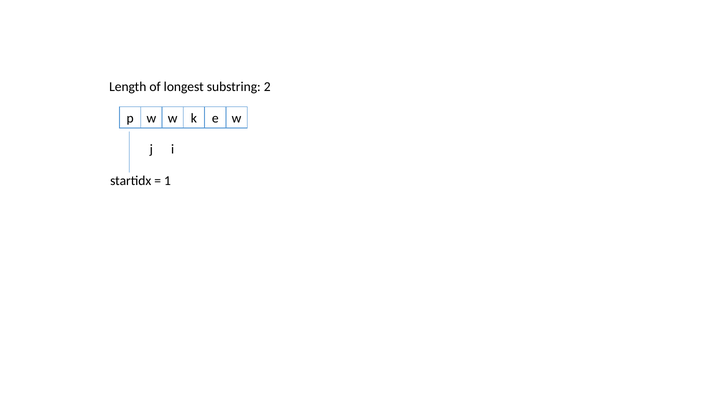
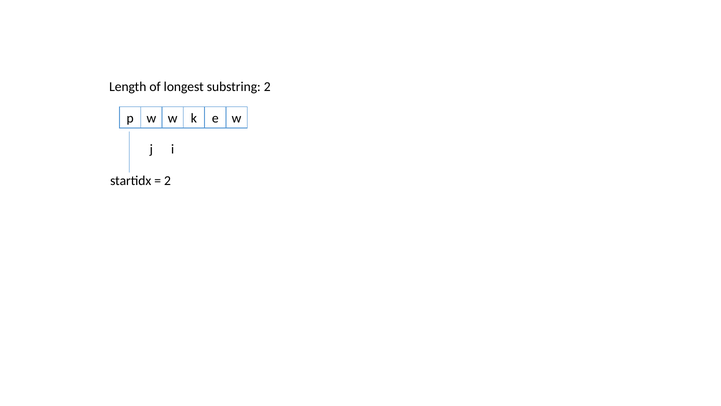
1: 1 -> 2 (168, 181)
